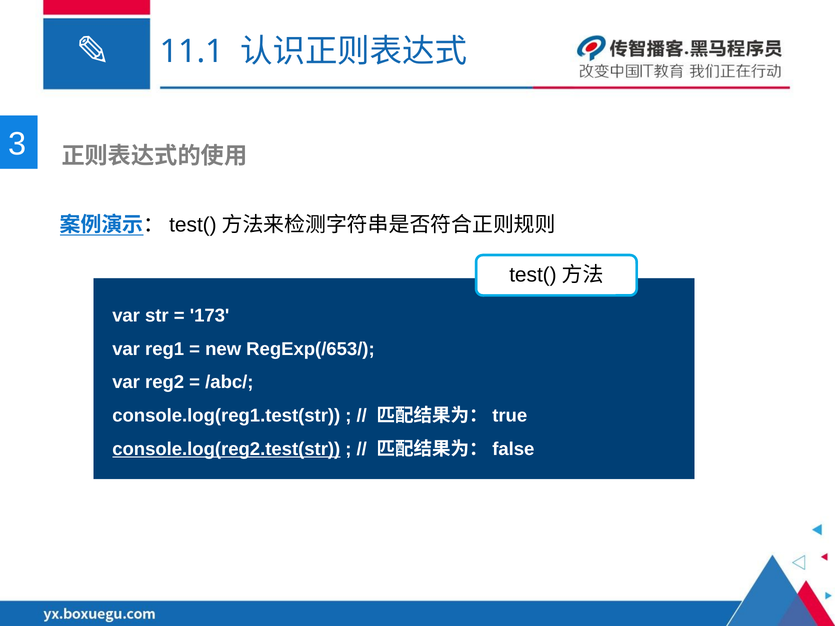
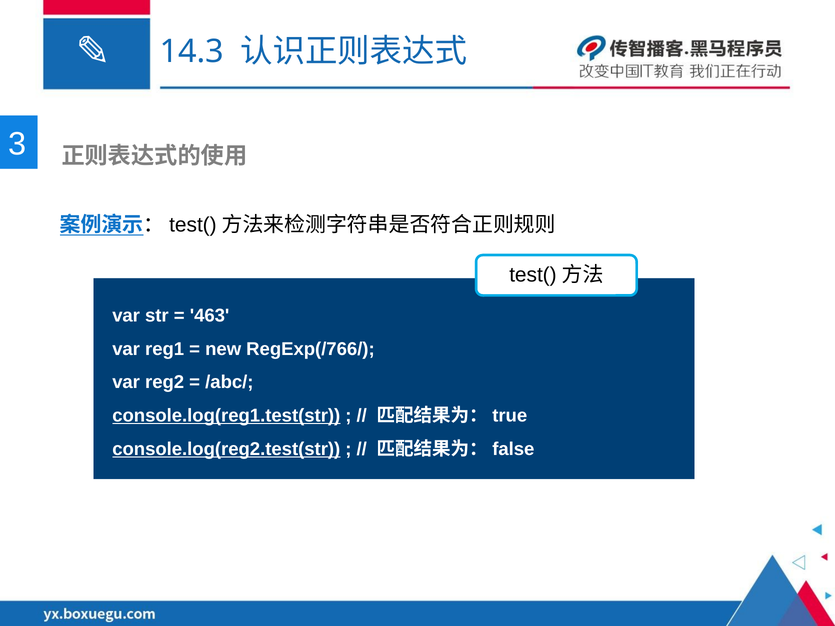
11.1: 11.1 -> 14.3 (192, 52)
173: 173 -> 463 (210, 316)
RegExp(/653/: RegExp(/653/ -> RegExp(/766/ (310, 349)
console.log(reg1.test(str underline: none -> present (226, 416)
